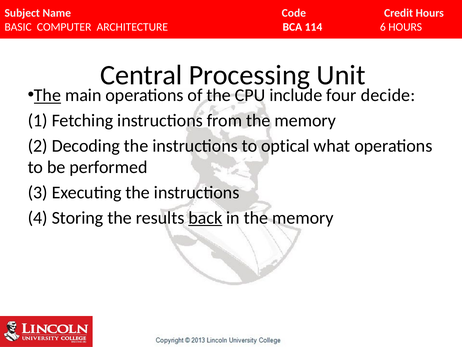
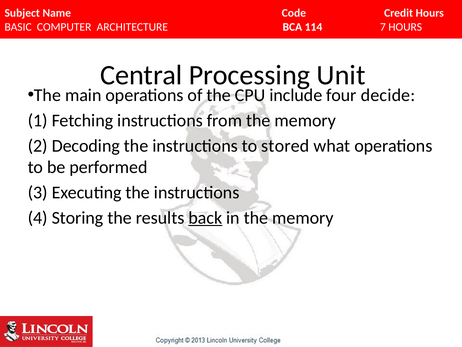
6: 6 -> 7 (383, 27)
The underline: present -> none (47, 95)
optical: optical -> stored (285, 146)
